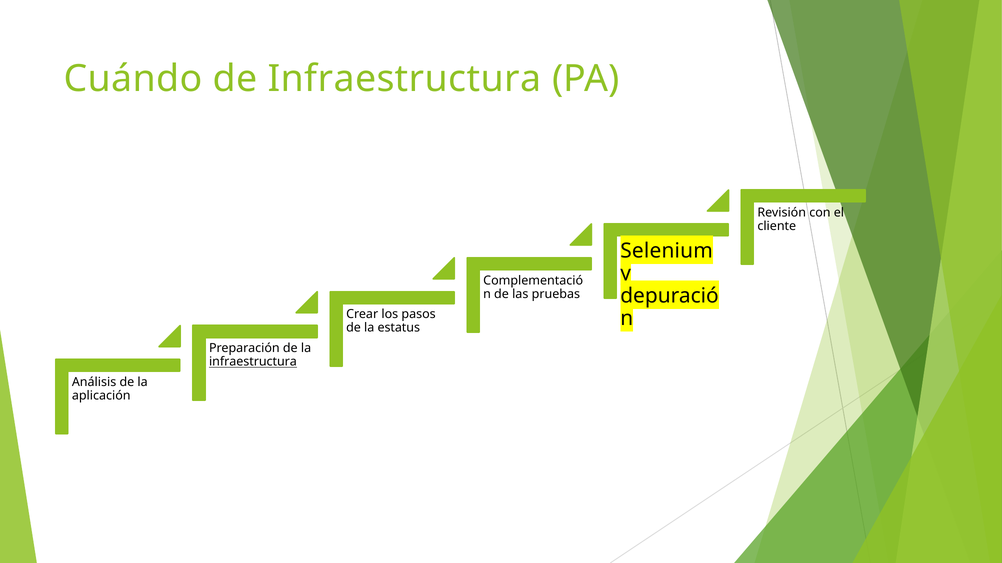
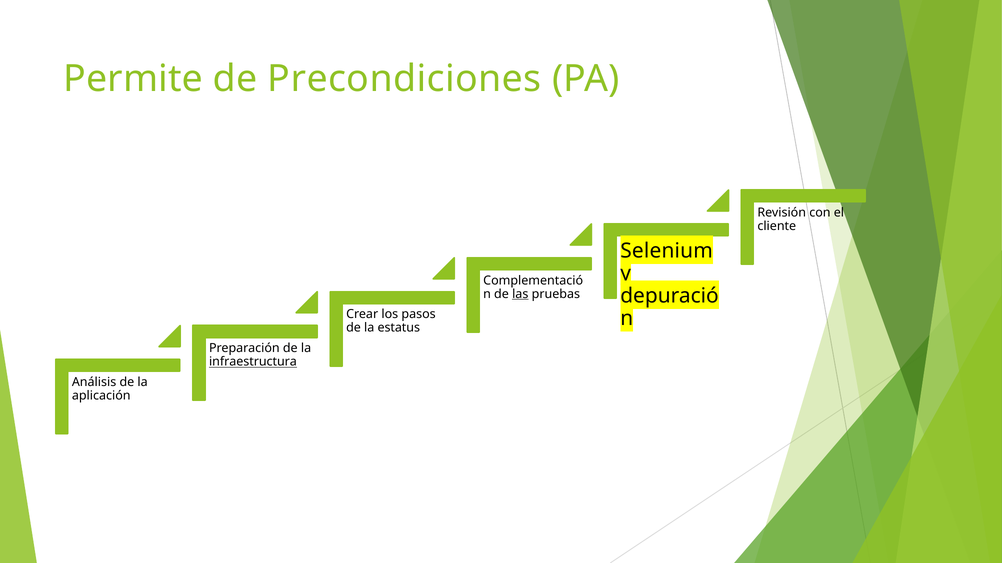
Cuándo: Cuándo -> Permite (133, 79)
de Infraestructura: Infraestructura -> Precondiciones (404, 79)
las underline: none -> present (520, 294)
